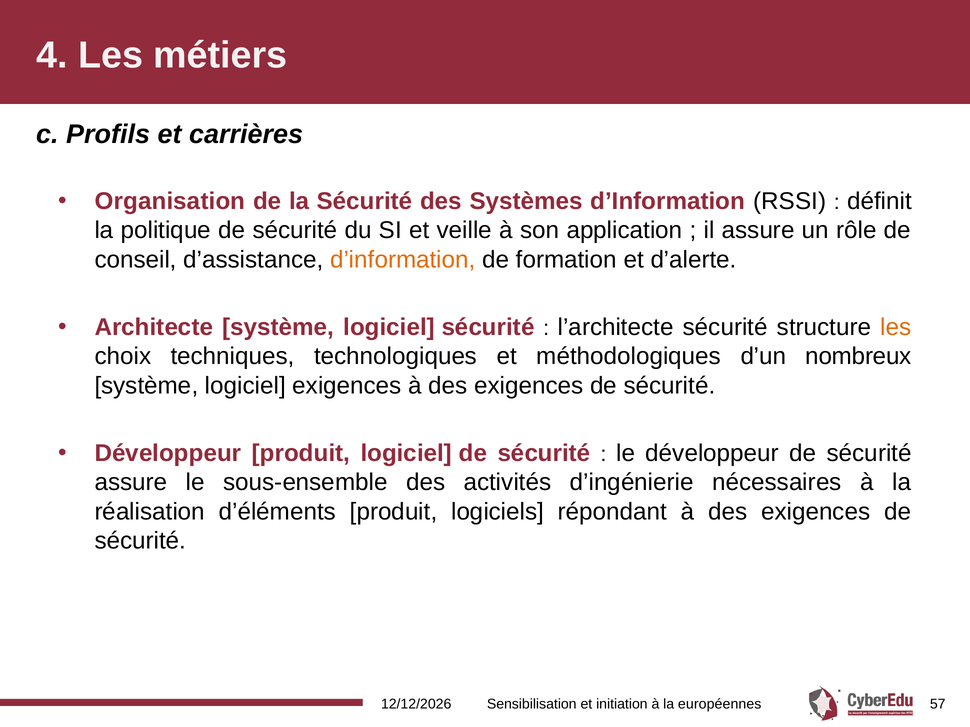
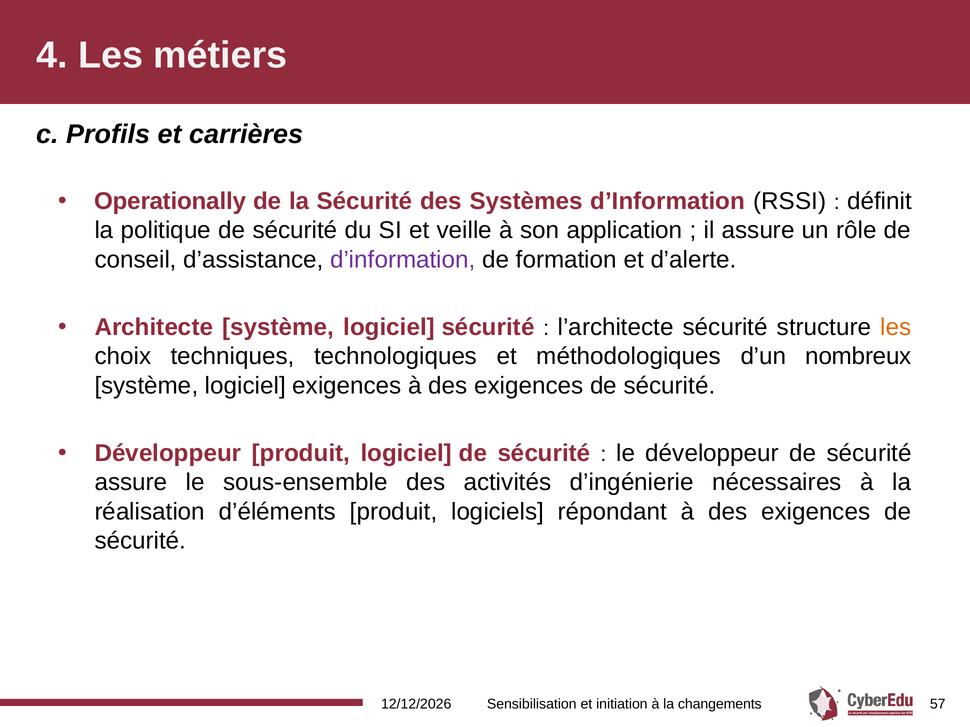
Organisation: Organisation -> Operationally (170, 202)
d’information colour: orange -> purple (403, 260)
européennes: européennes -> changements (720, 704)
